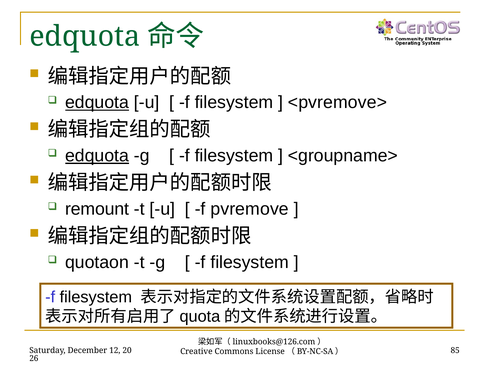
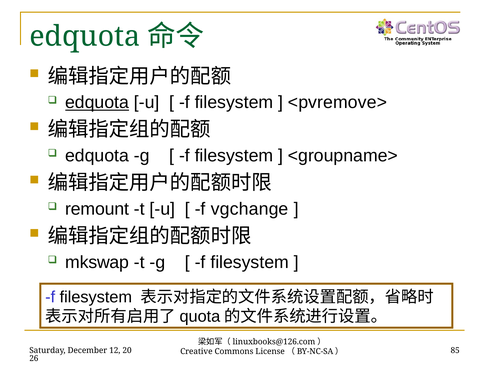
edquota underline: present -> none (97, 156)
pvremove: pvremove -> vgchange (250, 209)
quotaon: quotaon -> mkswap (97, 262)
